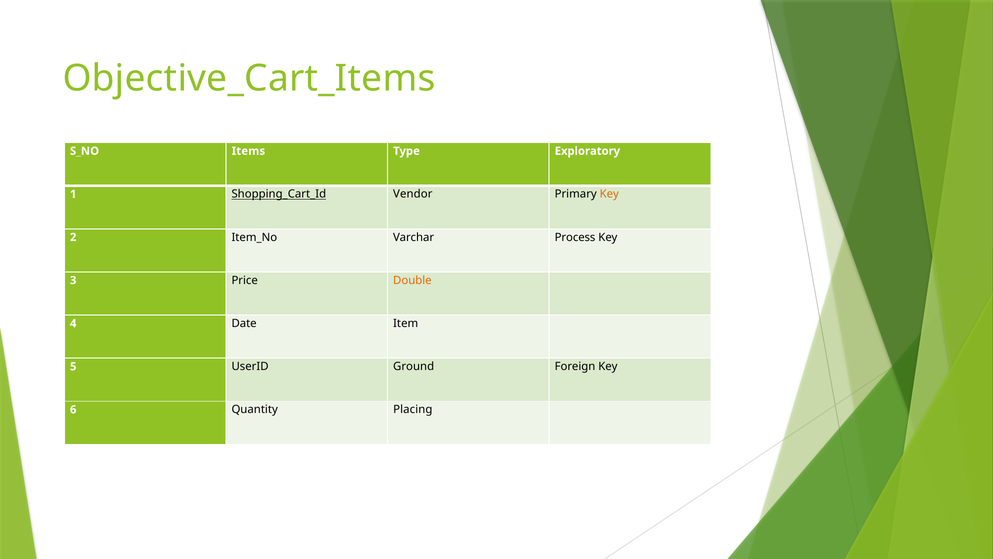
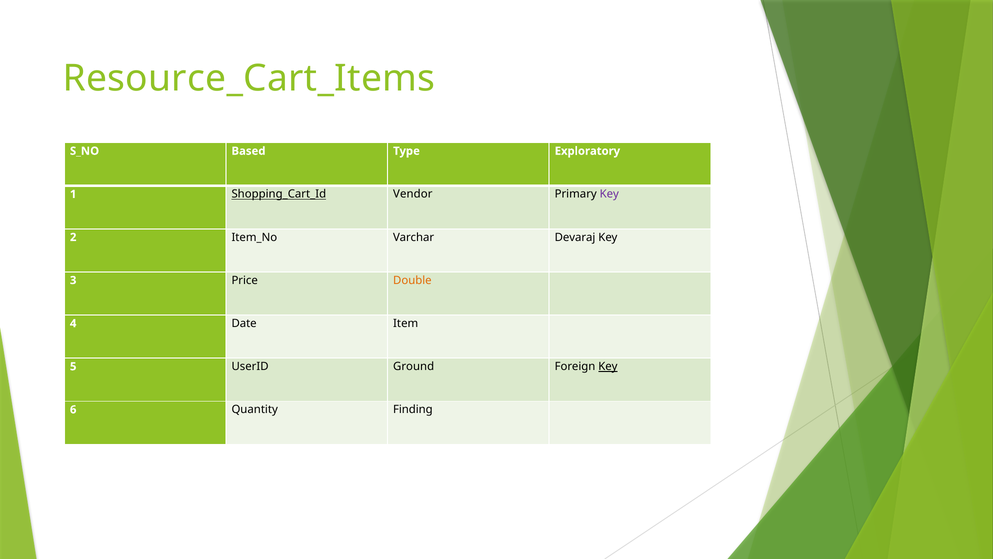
Objective_Cart_Items: Objective_Cart_Items -> Resource_Cart_Items (249, 78)
Items: Items -> Based (249, 151)
Key colour: orange -> purple (609, 194)
Process: Process -> Devaraj (575, 237)
Key underline: none -> present (608, 366)
Placing: Placing -> Finding (413, 409)
